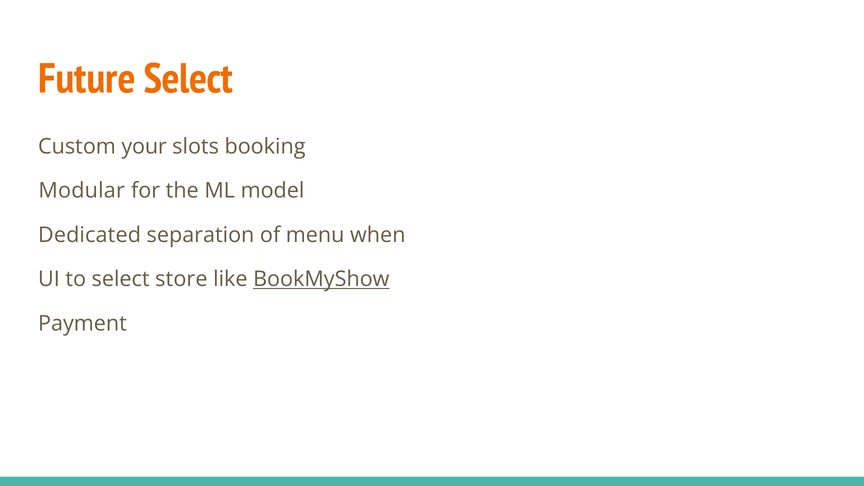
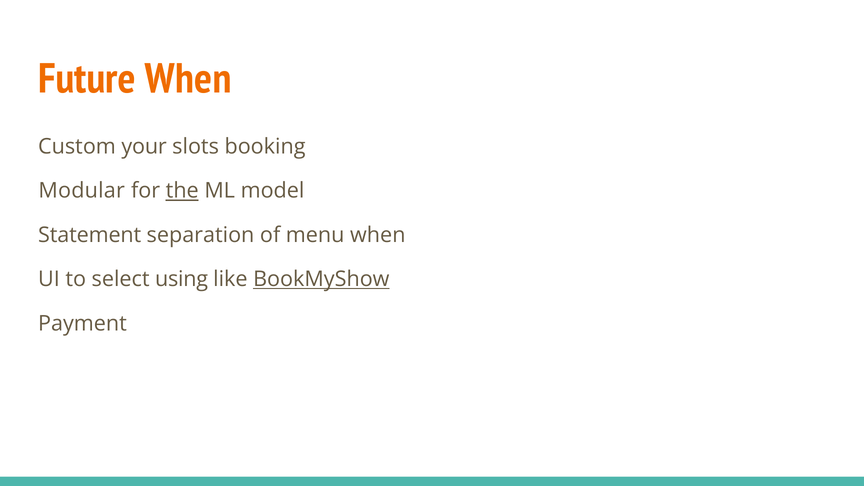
Future Select: Select -> When (188, 79)
the underline: none -> present (182, 191)
Dedicated: Dedicated -> Statement (90, 235)
store: store -> using (182, 279)
